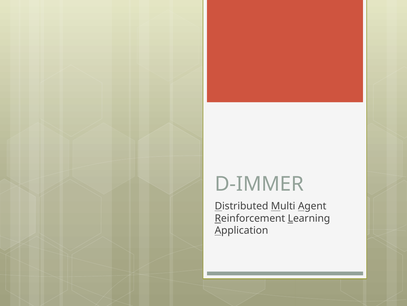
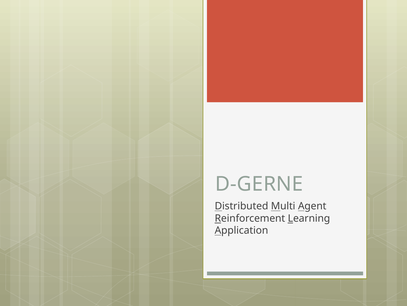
D-IMMER: D-IMMER -> D-GERNE (259, 183)
